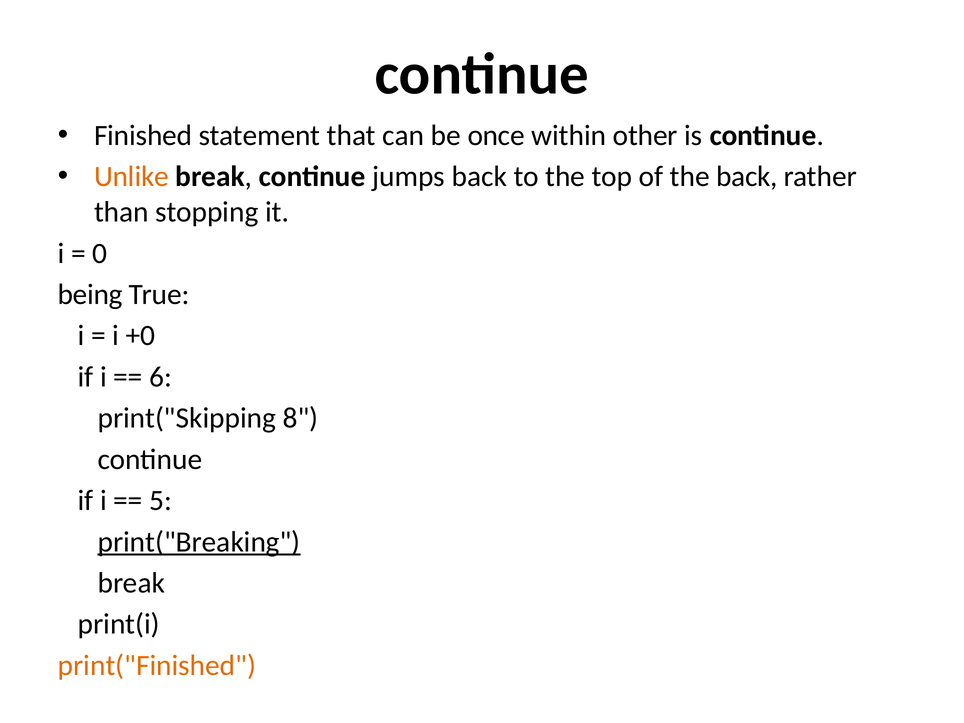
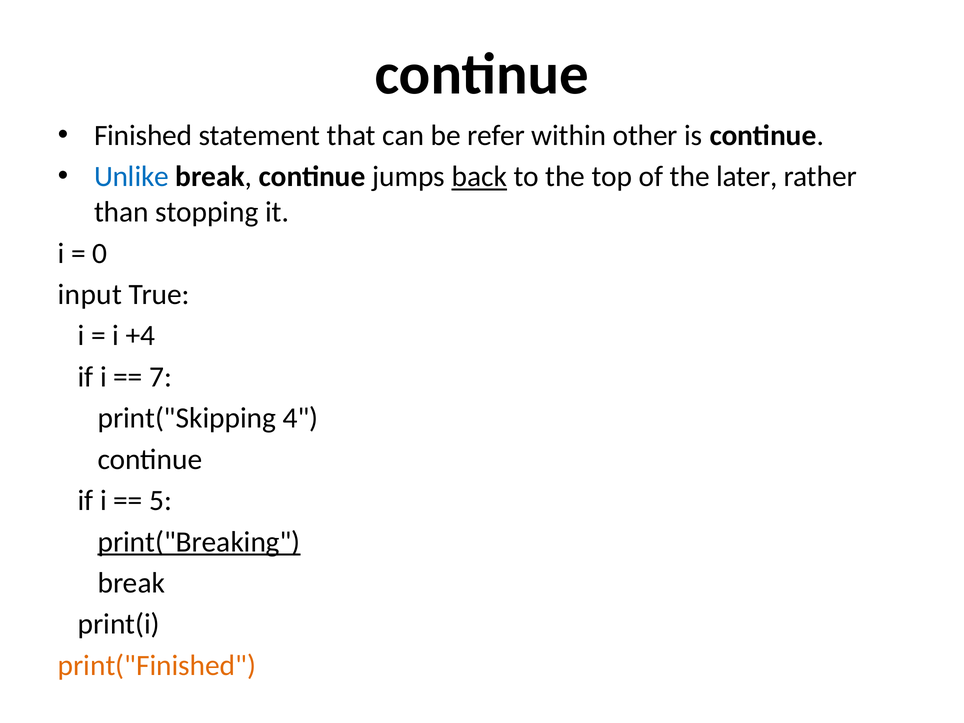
once: once -> refer (496, 136)
Unlike colour: orange -> blue (131, 177)
back underline: none -> present (479, 177)
the back: back -> later (747, 177)
being: being -> input (90, 295)
+0: +0 -> +4 (140, 336)
6: 6 -> 7 (161, 377)
8: 8 -> 4 (301, 418)
